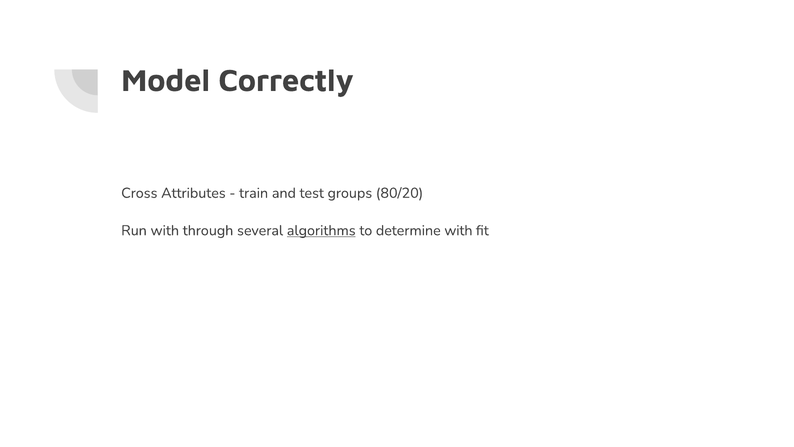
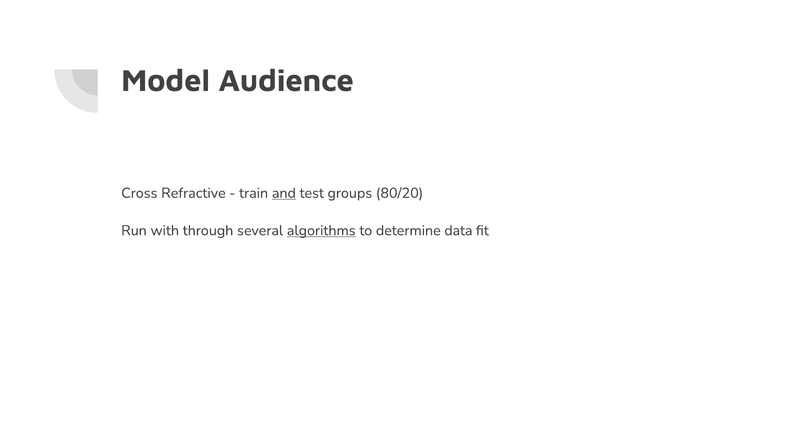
Correctly: Correctly -> Audience (286, 81)
Attributes: Attributes -> Refractive (193, 193)
and underline: none -> present (284, 193)
determine with: with -> data (458, 230)
